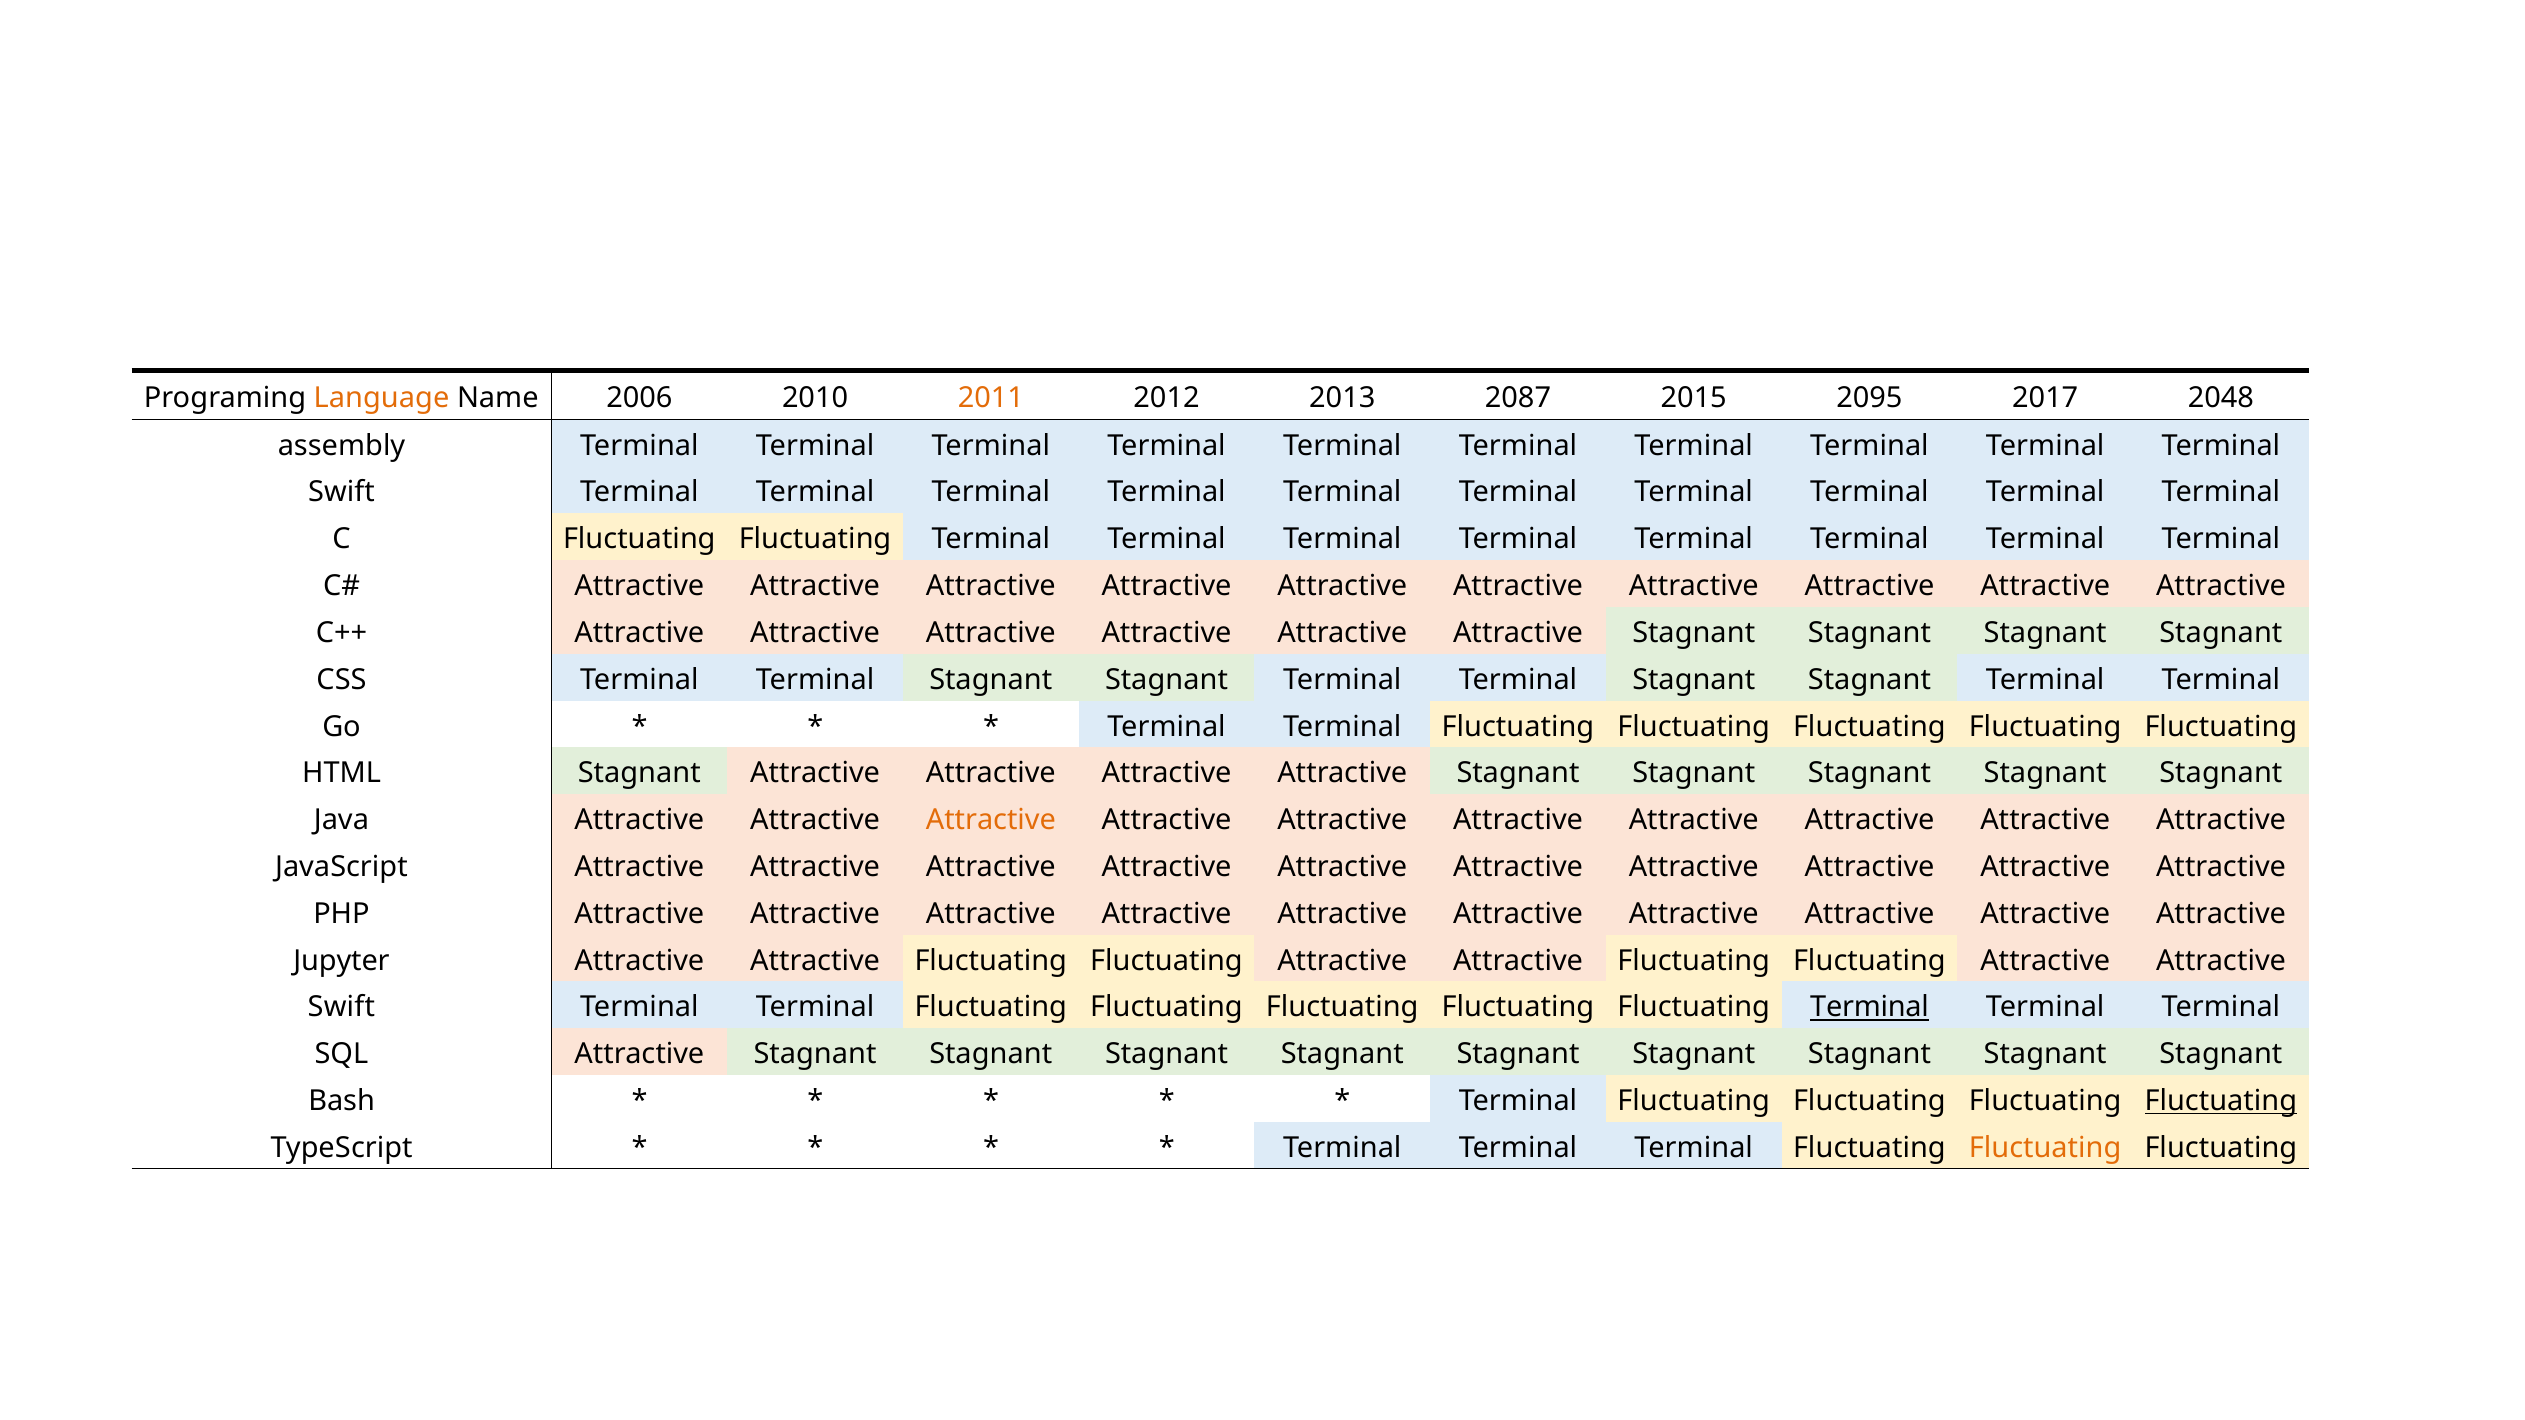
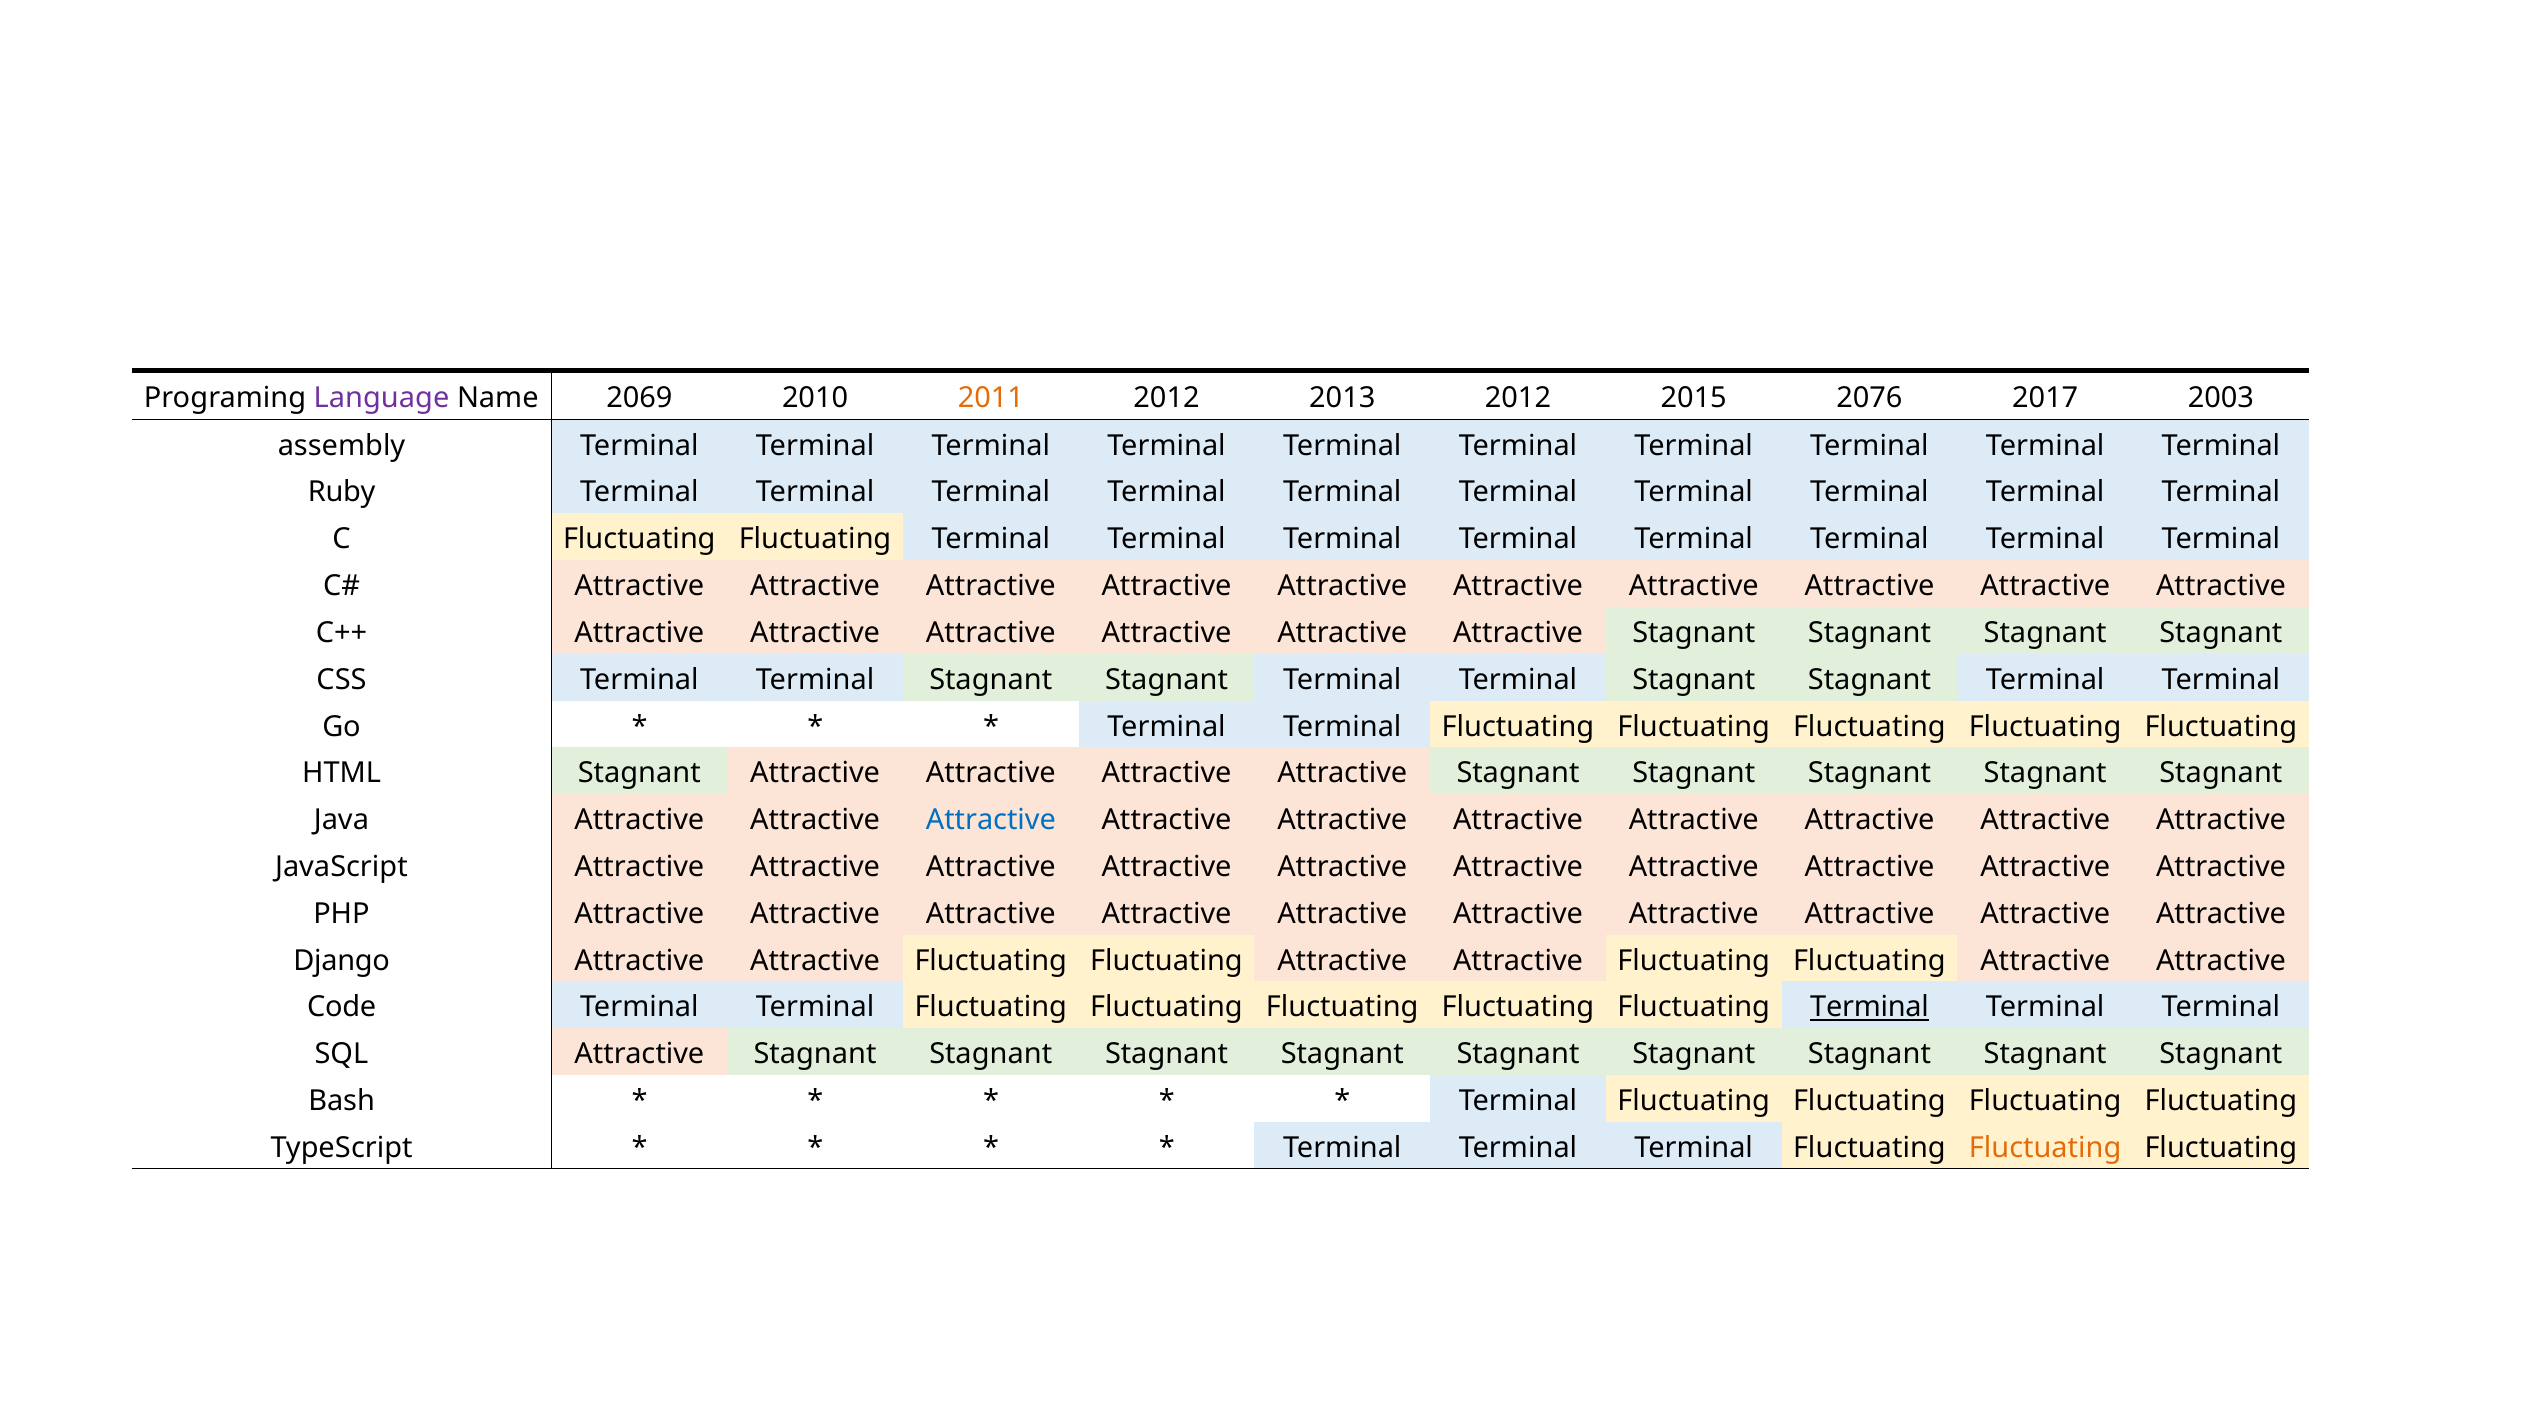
Language colour: orange -> purple (381, 398)
2006: 2006 -> 2069 (639, 398)
2013 2087: 2087 -> 2012 (1518, 398)
2095: 2095 -> 2076 (1869, 398)
2048: 2048 -> 2003 (2221, 398)
Swift: Swift -> Ruby (342, 493)
Attractive colour: orange -> blue (991, 820)
Jupyter: Jupyter -> Django (342, 961)
Swift: Swift -> Code (342, 1008)
Fluctuating underline: present -> none (2221, 1101)
